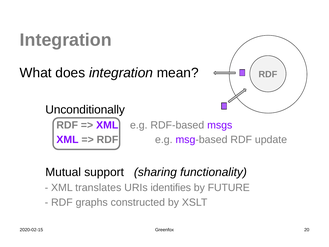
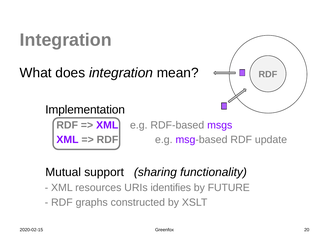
Unconditionally: Unconditionally -> Implementation (85, 109)
translates: translates -> resources (98, 188)
